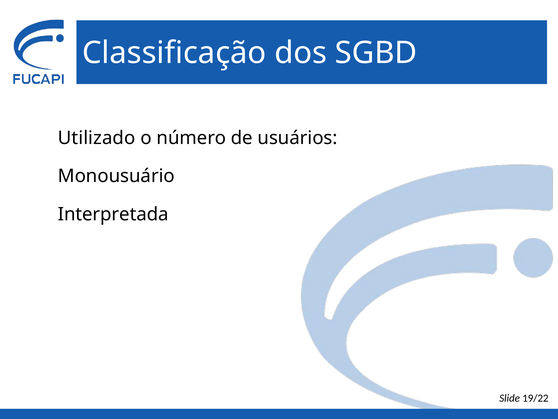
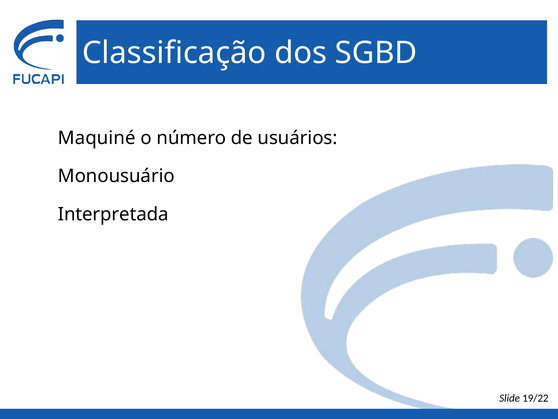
Utilizado: Utilizado -> Maquiné (97, 138)
